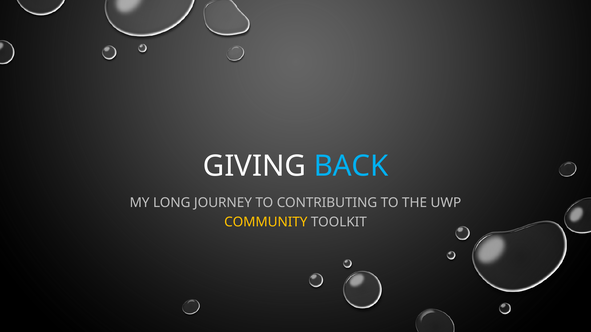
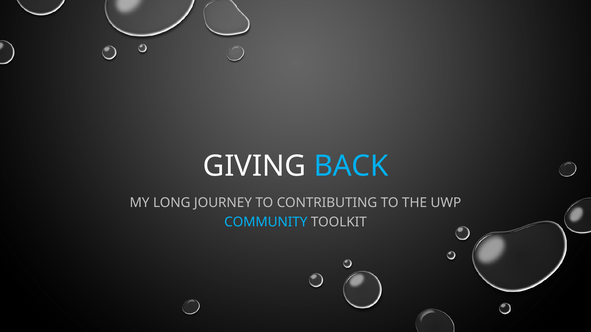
COMMUNITY colour: yellow -> light blue (266, 222)
